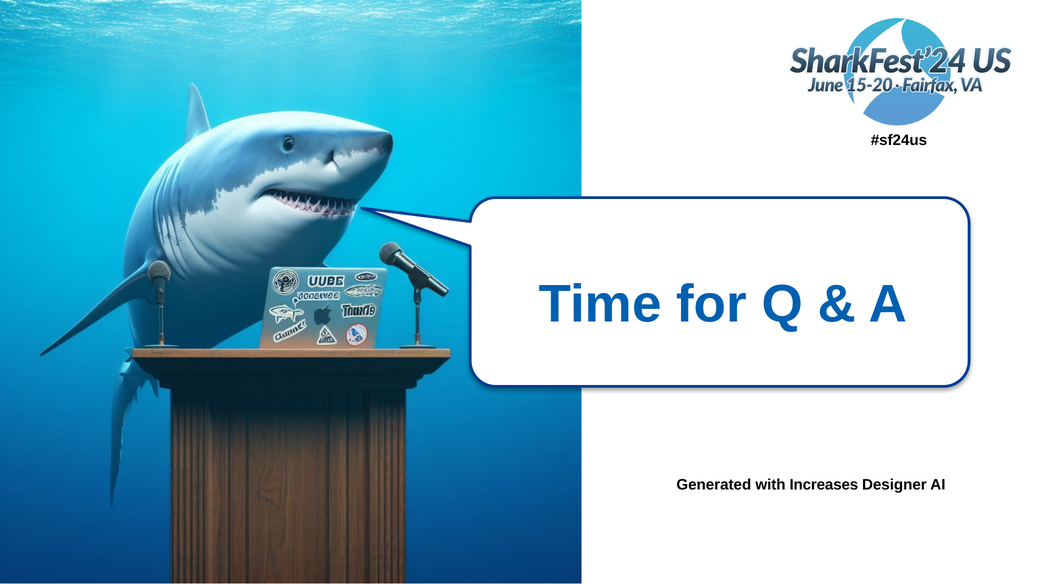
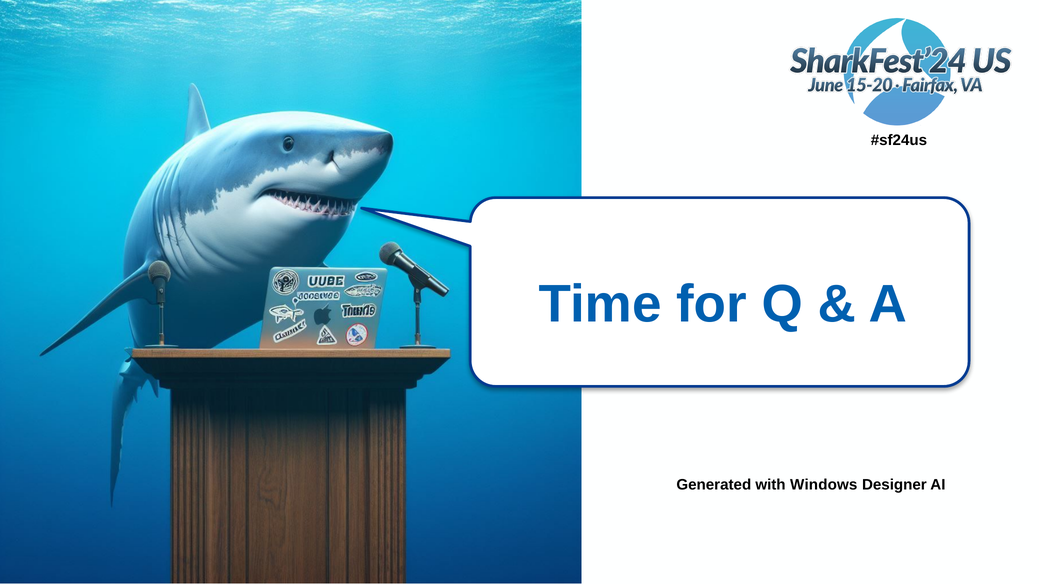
Increases: Increases -> Windows (824, 485)
